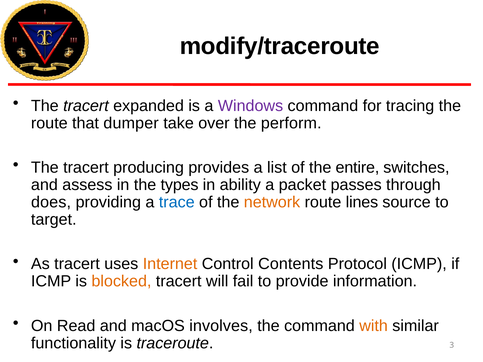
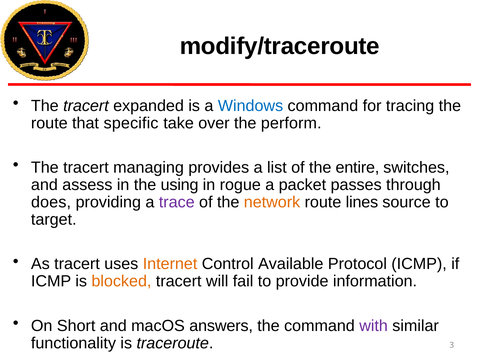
Windows colour: purple -> blue (251, 106)
dumper: dumper -> specific (131, 123)
producing: producing -> managing (149, 168)
types: types -> using (180, 185)
ability: ability -> rogue (240, 185)
trace colour: blue -> purple (177, 202)
Contents: Contents -> Available (291, 264)
Read: Read -> Short (76, 326)
involves: involves -> answers (221, 326)
with colour: orange -> purple (374, 326)
